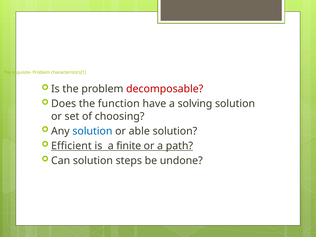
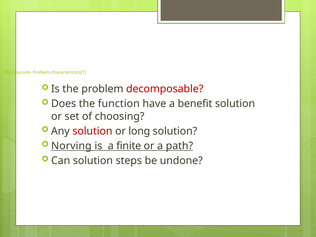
solving: solving -> benefit (195, 104)
solution colour: blue -> red (92, 131)
able: able -> long (139, 131)
Efficient: Efficient -> Norving (71, 146)
